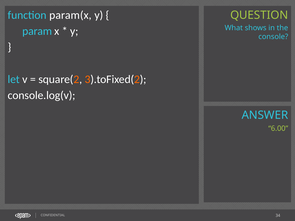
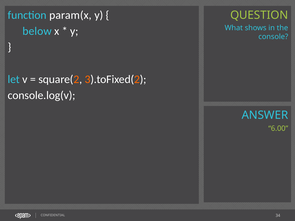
param: param -> below (37, 31)
